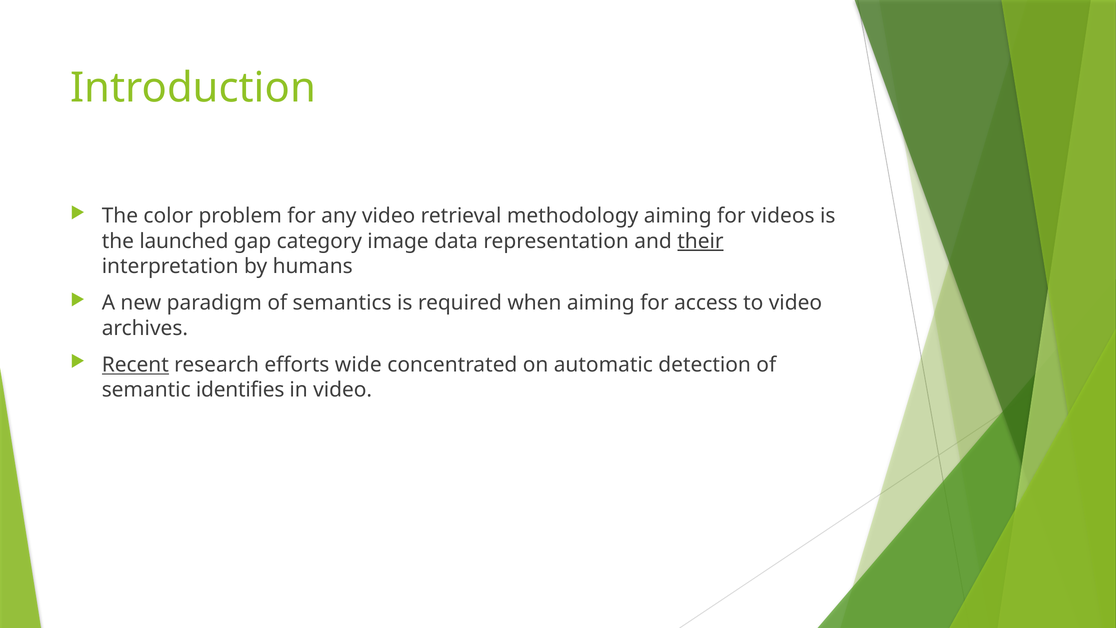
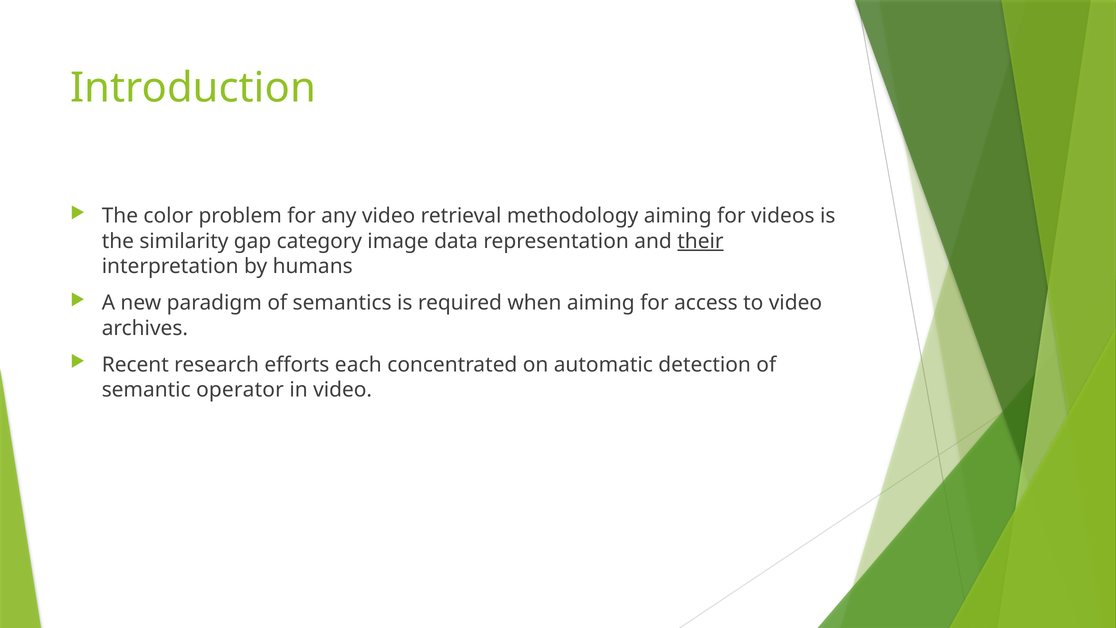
launched: launched -> similarity (184, 241)
Recent underline: present -> none (135, 365)
wide: wide -> each (358, 365)
identifies: identifies -> operator (240, 390)
